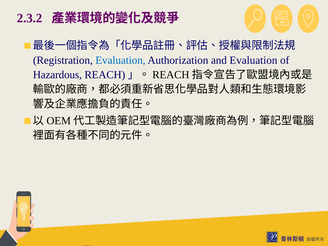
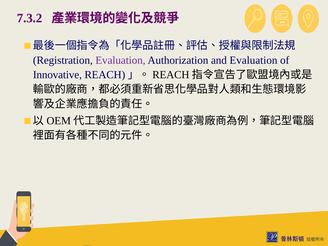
2.3.2: 2.3.2 -> 7.3.2 (30, 18)
Evaluation colour: blue -> purple (120, 60)
Hazardous: Hazardous -> Innovative (57, 75)
